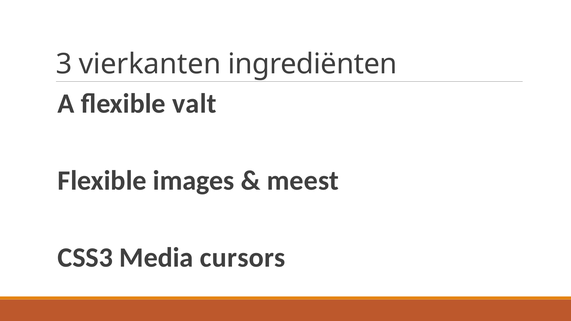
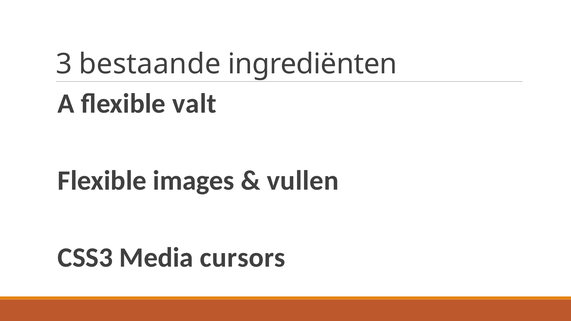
vierkanten: vierkanten -> bestaande (150, 64)
meest: meest -> vullen (303, 181)
